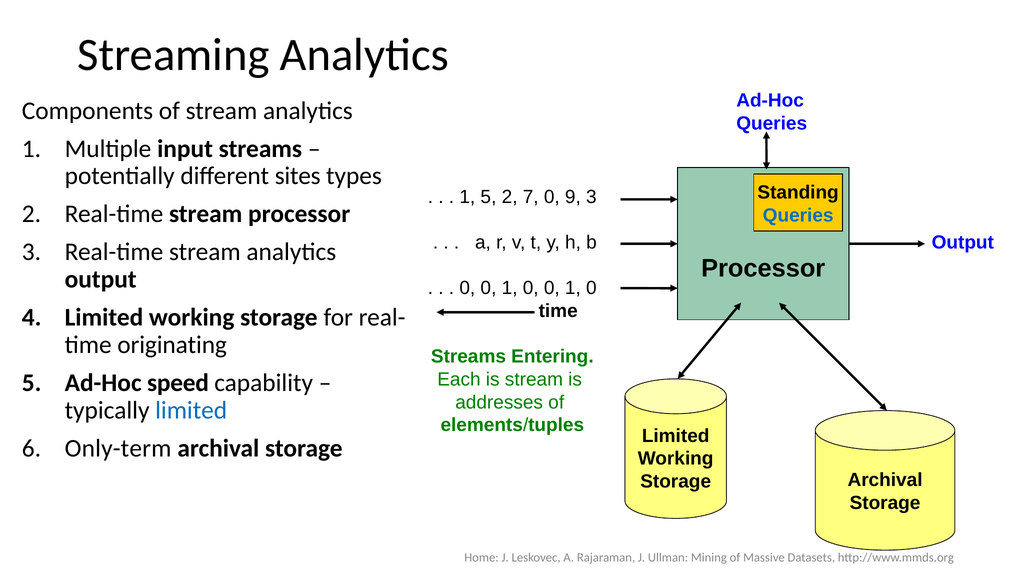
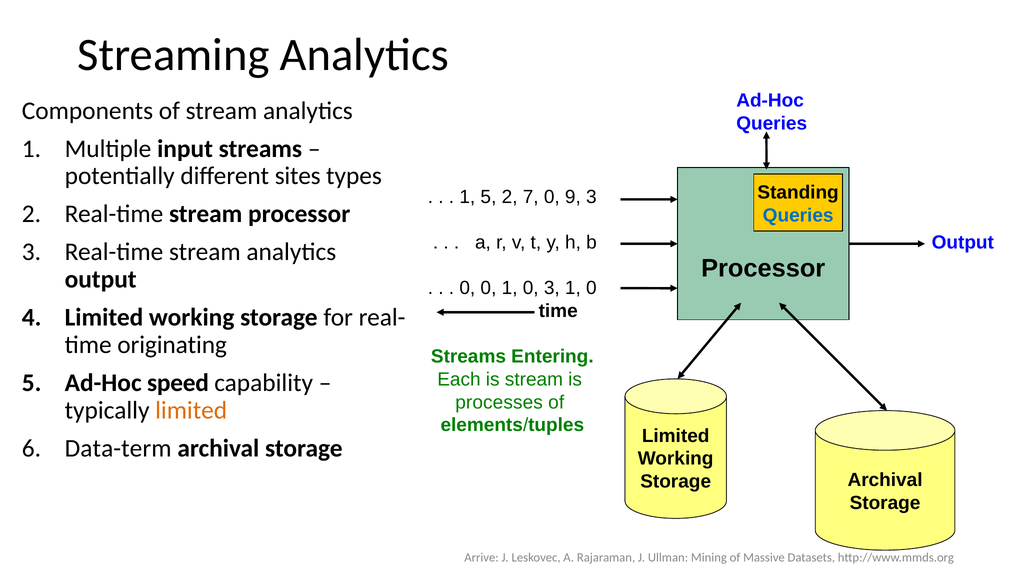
1 0 0: 0 -> 3 (552, 288)
addresses: addresses -> processes (499, 402)
limited colour: blue -> orange (191, 410)
Only-term: Only-term -> Data-term (118, 448)
Home: Home -> Arrive (482, 557)
